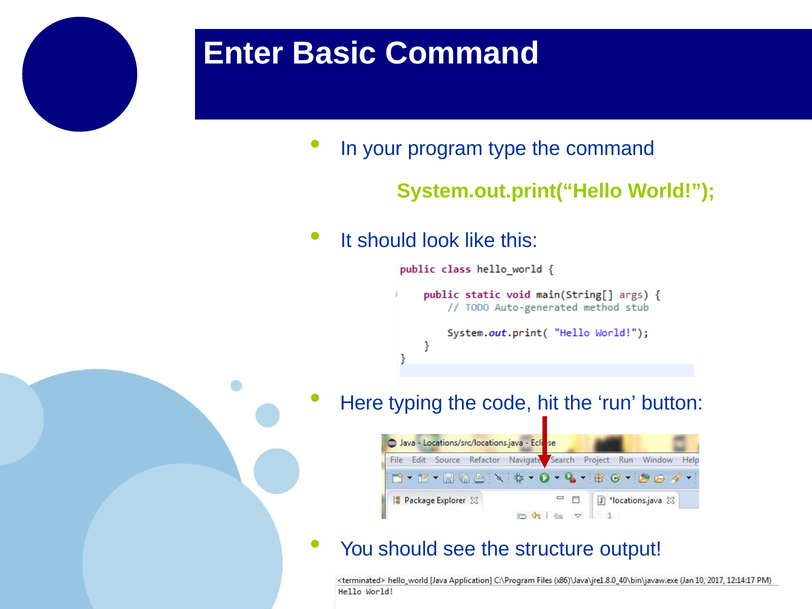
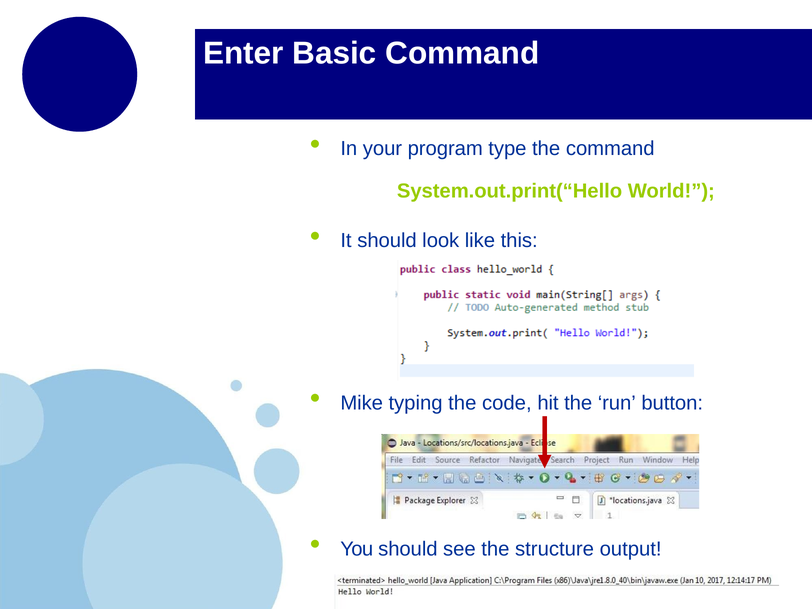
Here: Here -> Mike (362, 403)
